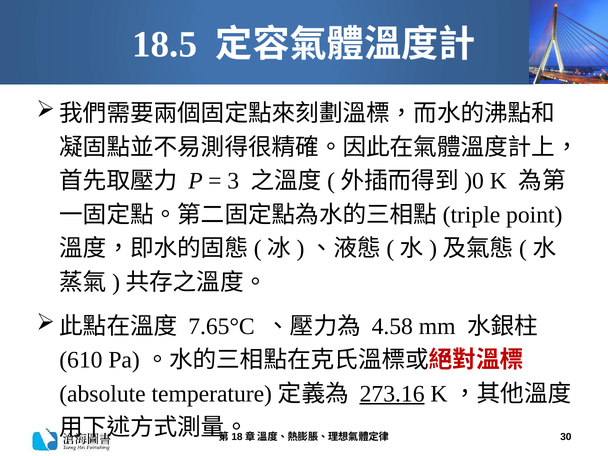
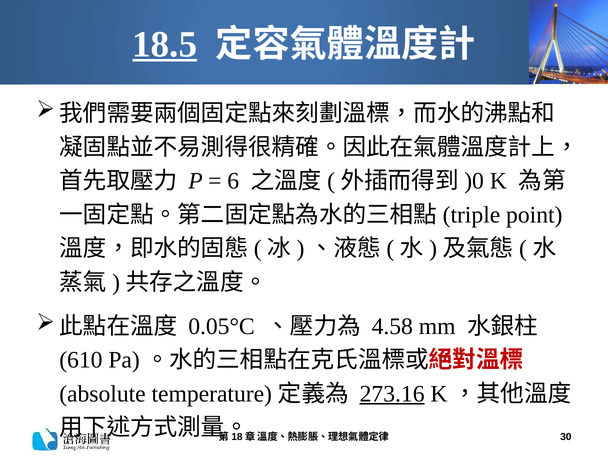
18.5 underline: none -> present (165, 44)
3: 3 -> 6 (233, 181)
7.65°C: 7.65°C -> 0.05°C (221, 326)
